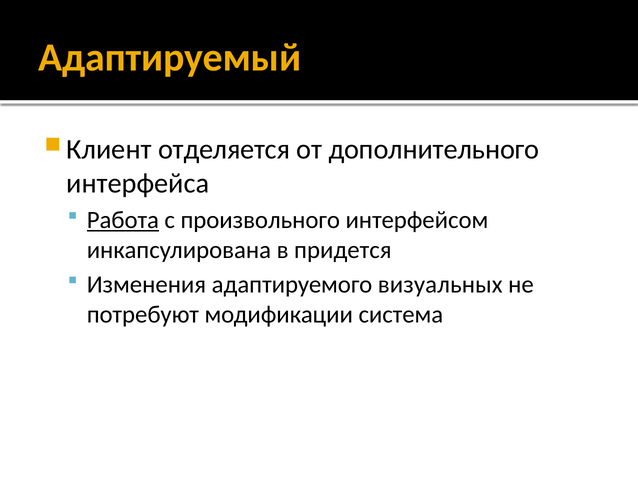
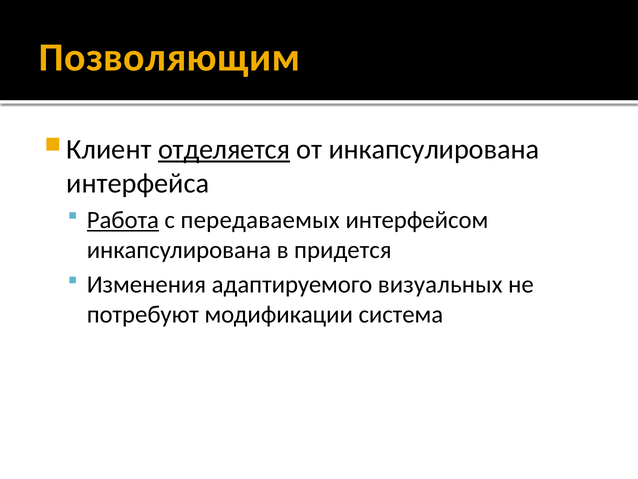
Адаптируемый: Адаптируемый -> Позволяющим (169, 57)
отделяется underline: none -> present (224, 149)
от дополнительного: дополнительного -> инкапсулирована (434, 149)
произвольного: произвольного -> передаваемых (260, 220)
